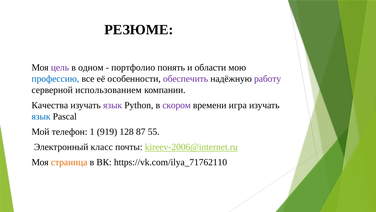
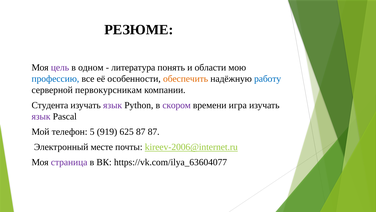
портфолио: портфолио -> литература (133, 67)
обеспечить colour: purple -> orange (186, 79)
работу colour: purple -> blue (268, 79)
использованием: использованием -> первокурсникам (108, 90)
Качества: Качества -> Студента (50, 105)
язык colour: blue -> purple (41, 116)
1: 1 -> 5 (92, 131)
128: 128 -> 625 (127, 131)
87 55: 55 -> 87 (154, 131)
класс: класс -> месте (102, 147)
страница colour: orange -> purple (69, 162)
https://vk.com/ilya_71762110: https://vk.com/ilya_71762110 -> https://vk.com/ilya_63604077 (171, 162)
